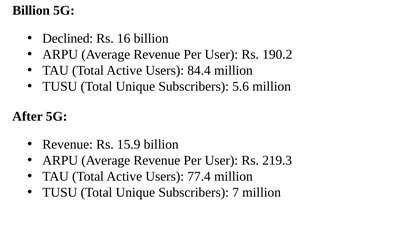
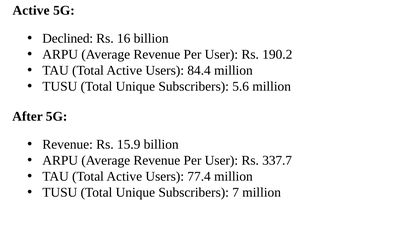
Billion: Billion -> Active (31, 10)
219.3: 219.3 -> 337.7 (277, 161)
